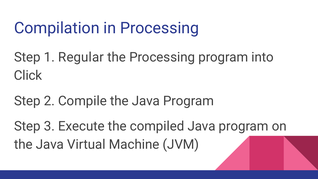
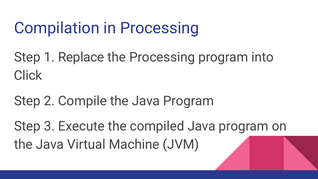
Regular: Regular -> Replace (81, 57)
